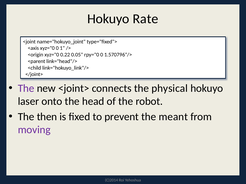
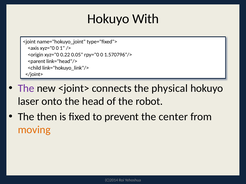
Rate: Rate -> With (146, 19)
meant: meant -> center (173, 117)
moving colour: purple -> orange (34, 130)
